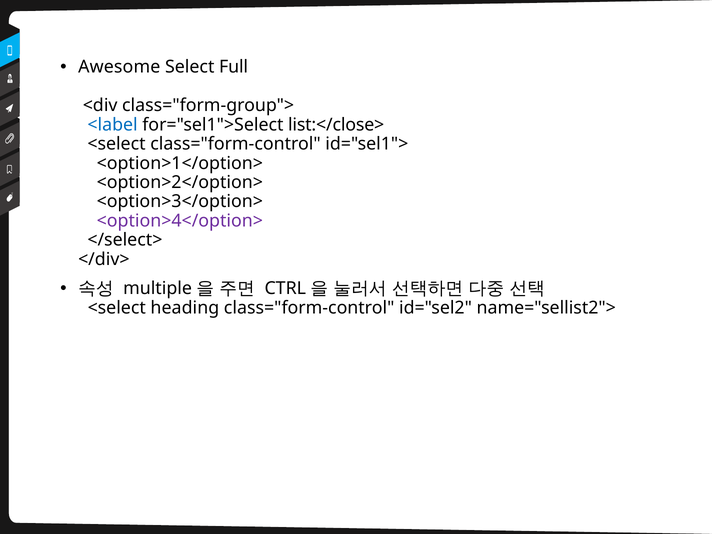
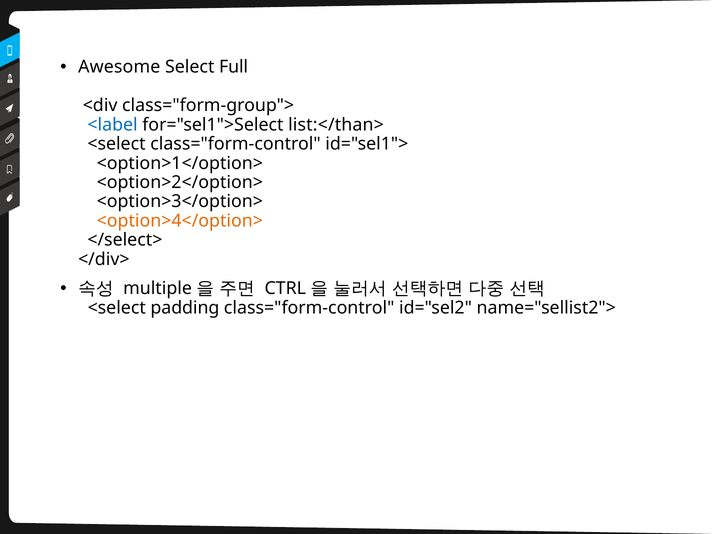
list:</close>: list:</close> -> list:</than> (336, 125)
<option>4</option> colour: purple -> orange (180, 221)
heading: heading -> padding (185, 308)
